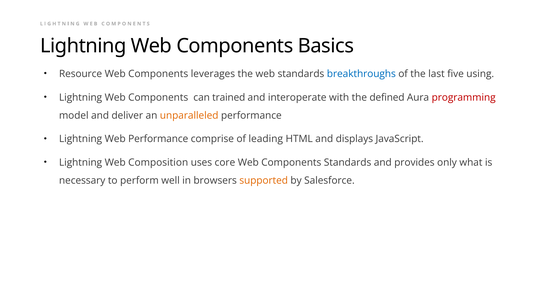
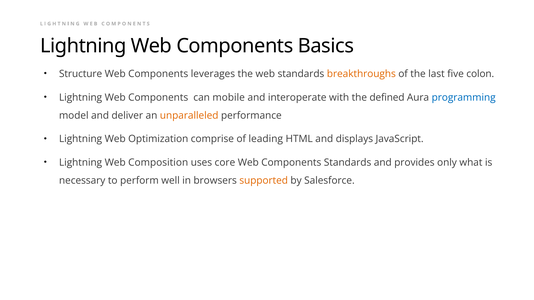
Resource: Resource -> Structure (81, 74)
breakthroughs colour: blue -> orange (361, 74)
using: using -> colon (480, 74)
trained: trained -> mobile (229, 98)
programming colour: red -> blue (464, 98)
Web Performance: Performance -> Optimization (158, 139)
